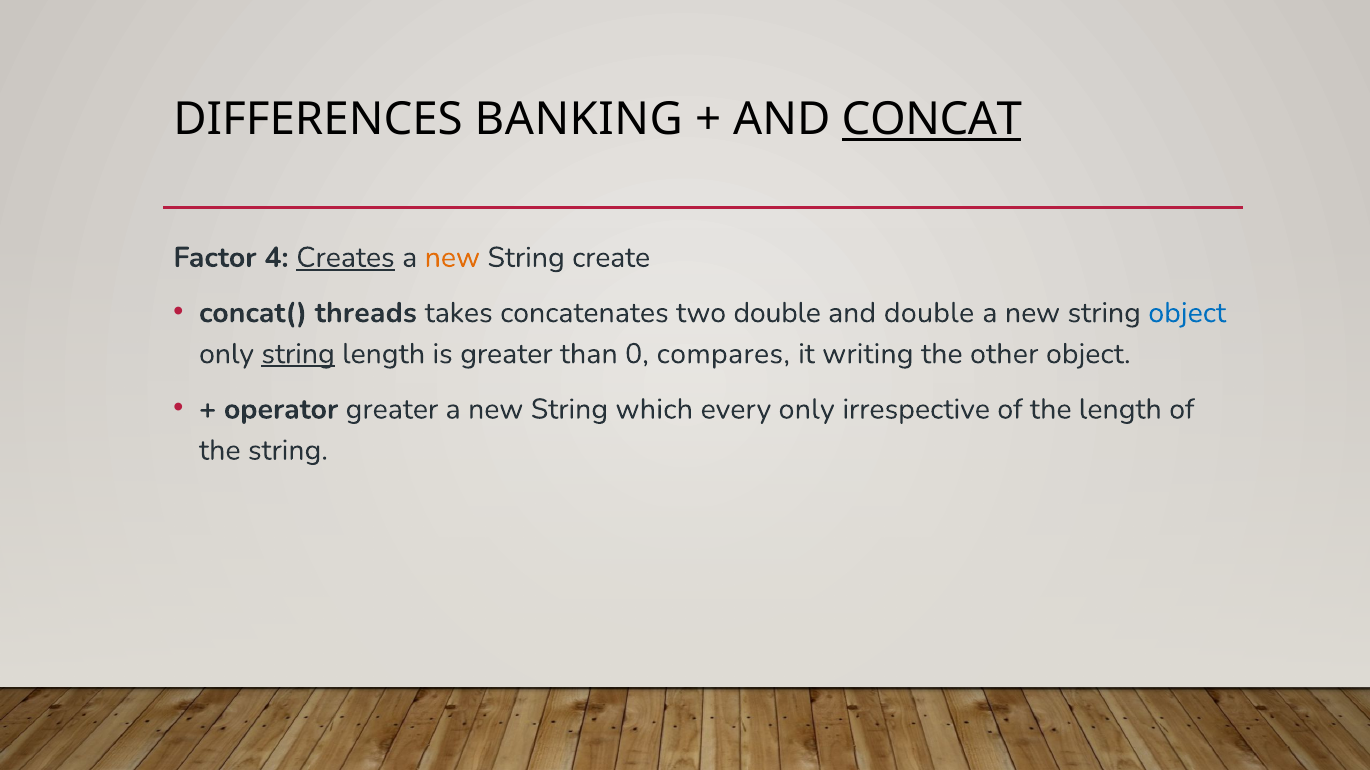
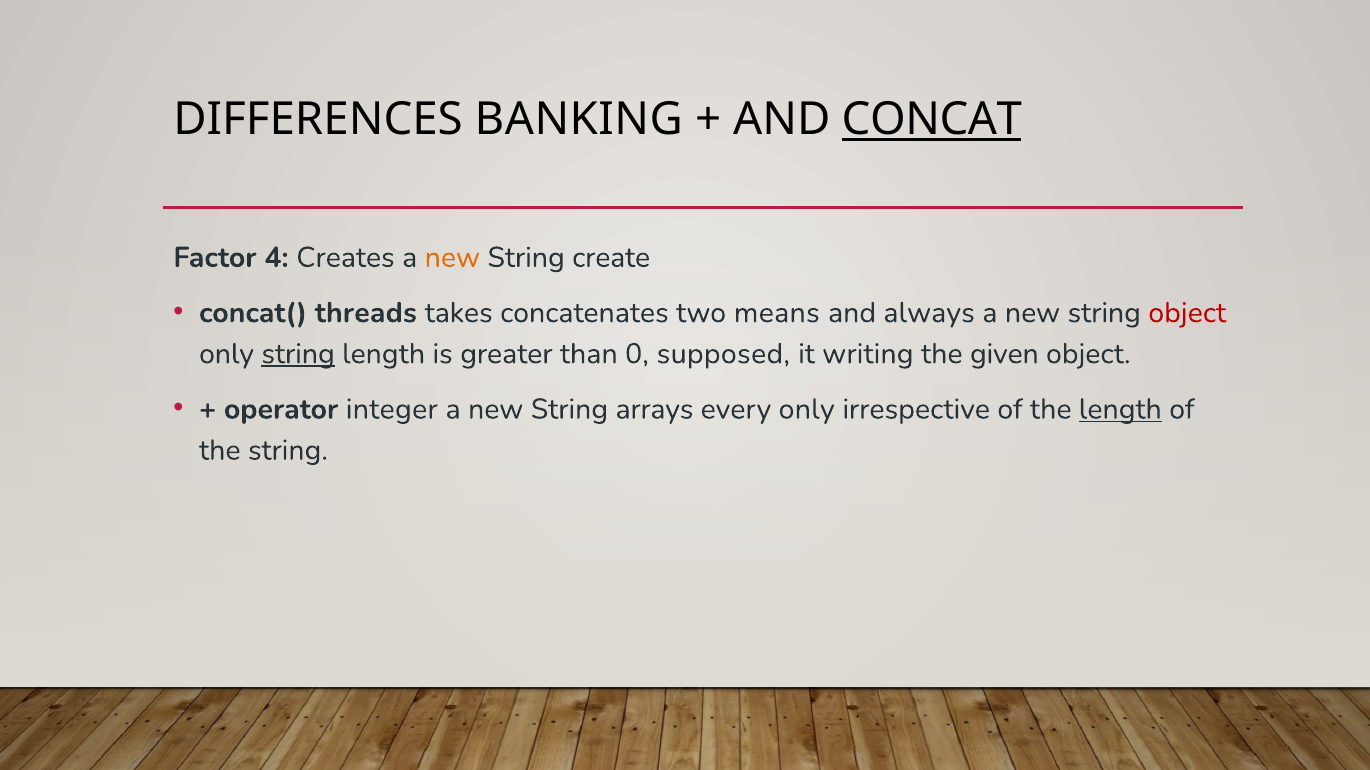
Creates underline: present -> none (346, 258)
two double: double -> means (777, 313)
and double: double -> always (929, 313)
object colour: blue -> red (1187, 313)
compares: compares -> supposed (723, 354)
other: other -> given (1004, 354)
operator greater: greater -> integer (392, 409)
which: which -> arrays (654, 409)
length underline: none -> present (1120, 409)
